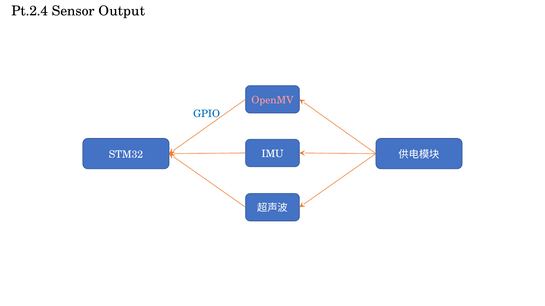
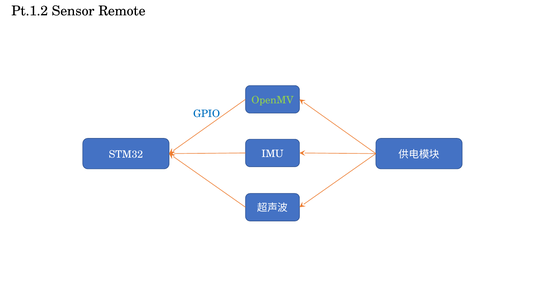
Pt.2.4: Pt.2.4 -> Pt.1.2 (30, 11)
Output: Output -> Remote (122, 11)
OpenMV colour: pink -> light green (272, 100)
